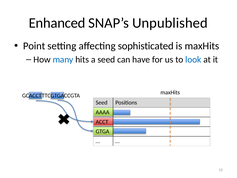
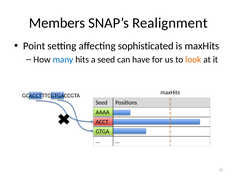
Enhanced: Enhanced -> Members (57, 23)
Unpublished: Unpublished -> Realignment (170, 23)
look colour: blue -> orange (193, 60)
